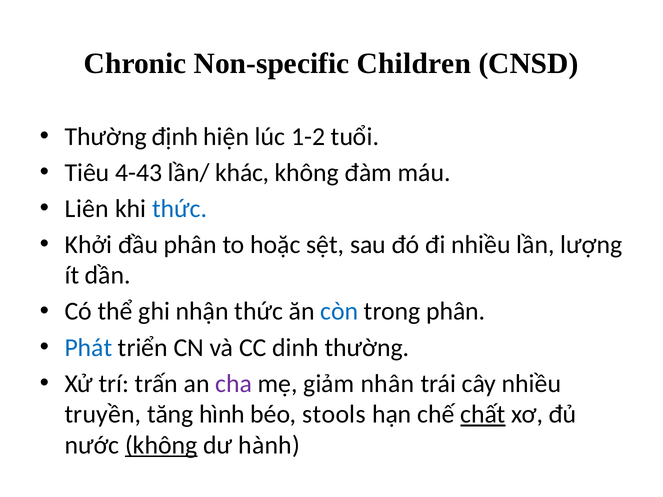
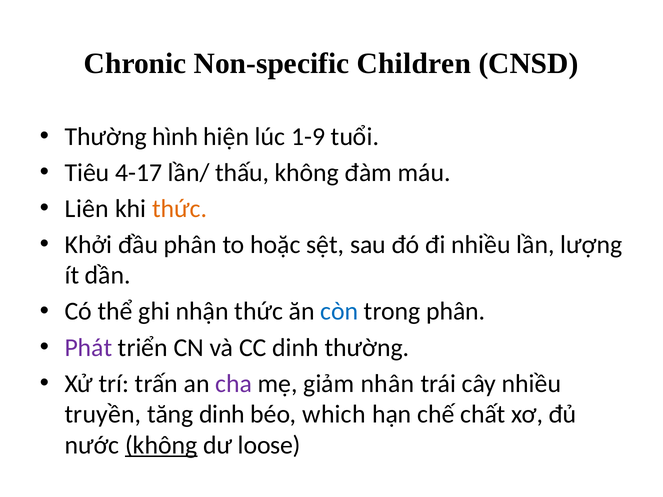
định: định -> hình (175, 137)
1-2: 1-2 -> 1-9 (308, 137)
4-43: 4-43 -> 4-17 (139, 173)
khác: khác -> thấu (242, 173)
thức colour: blue -> orange (180, 209)
Phát colour: blue -> purple (88, 348)
tăng hình: hình -> dinh (222, 415)
stools: stools -> which (334, 415)
chất underline: present -> none (483, 415)
hành: hành -> loose (269, 445)
